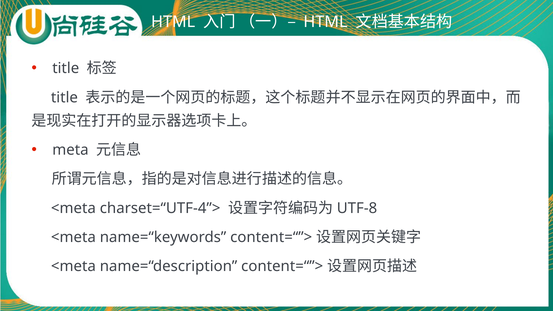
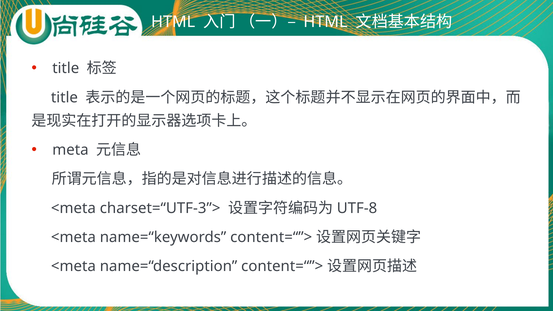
charset=“UTF-4”>: charset=“UTF-4”> -> charset=“UTF-3”> (160, 208)
